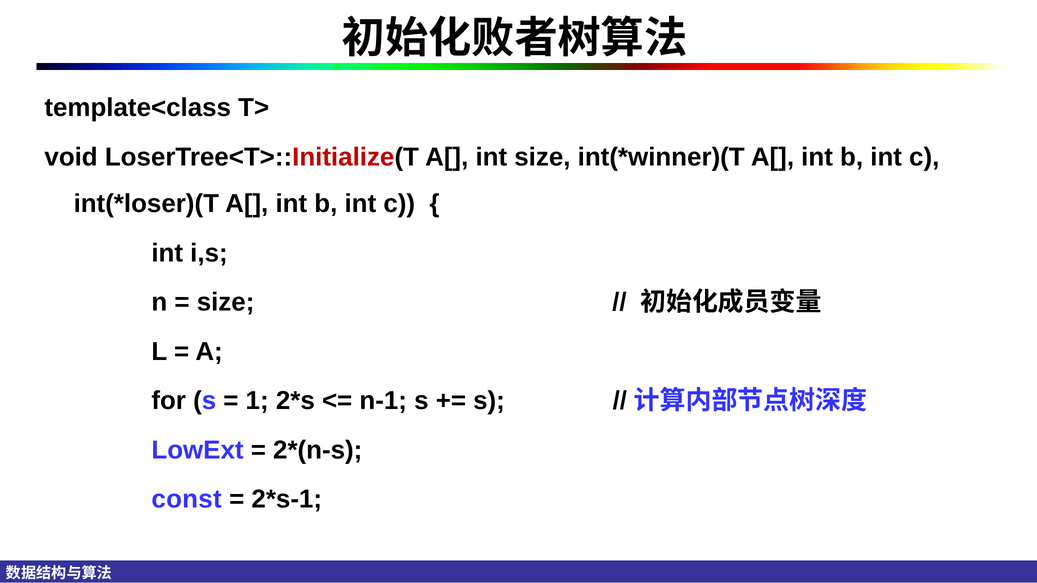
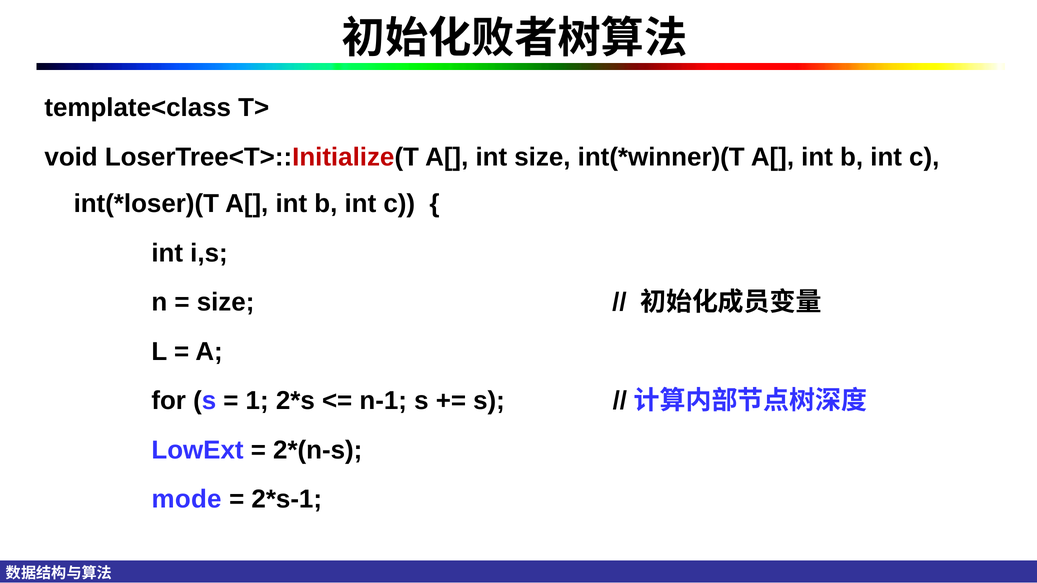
const: const -> mode (187, 500)
